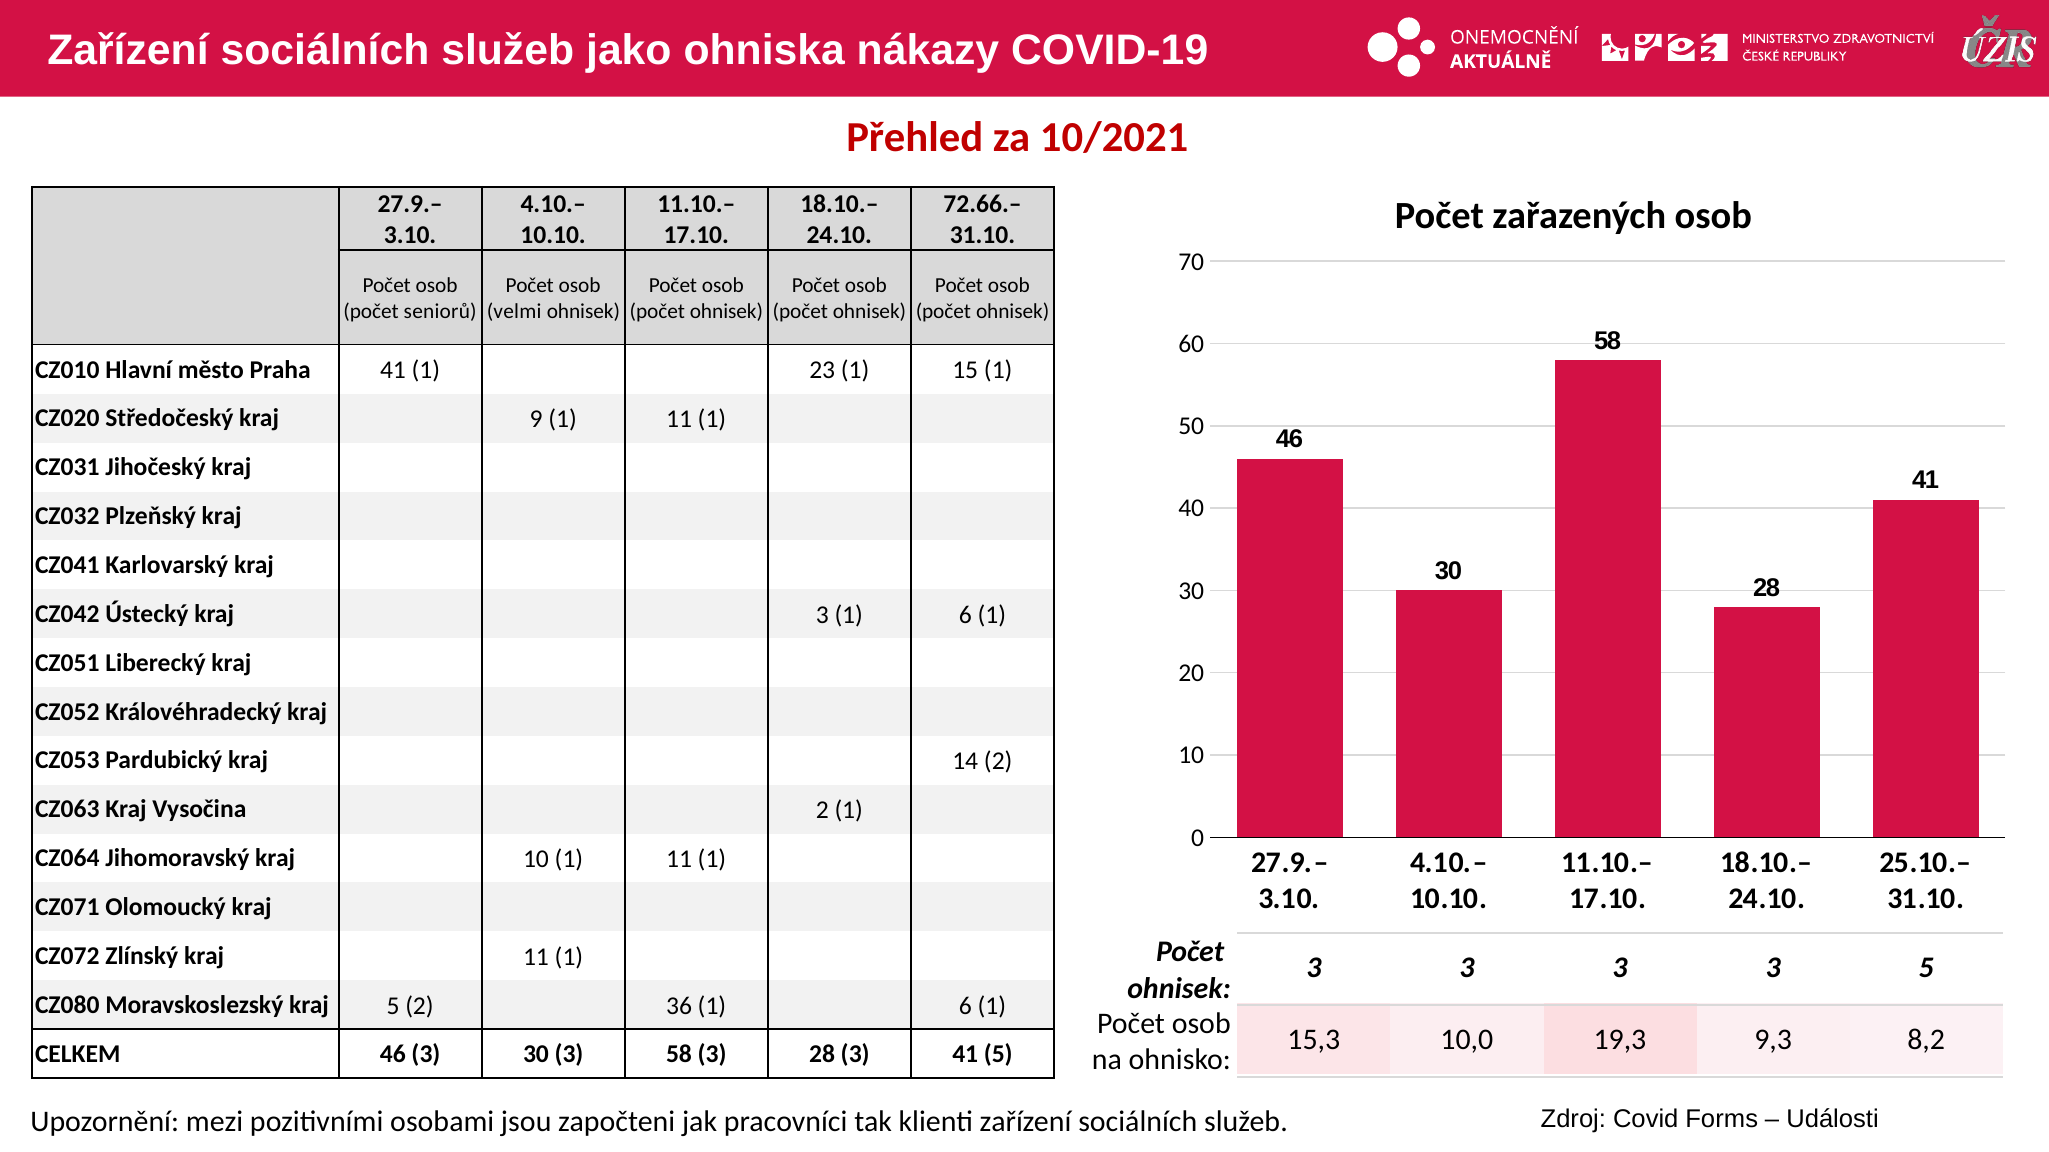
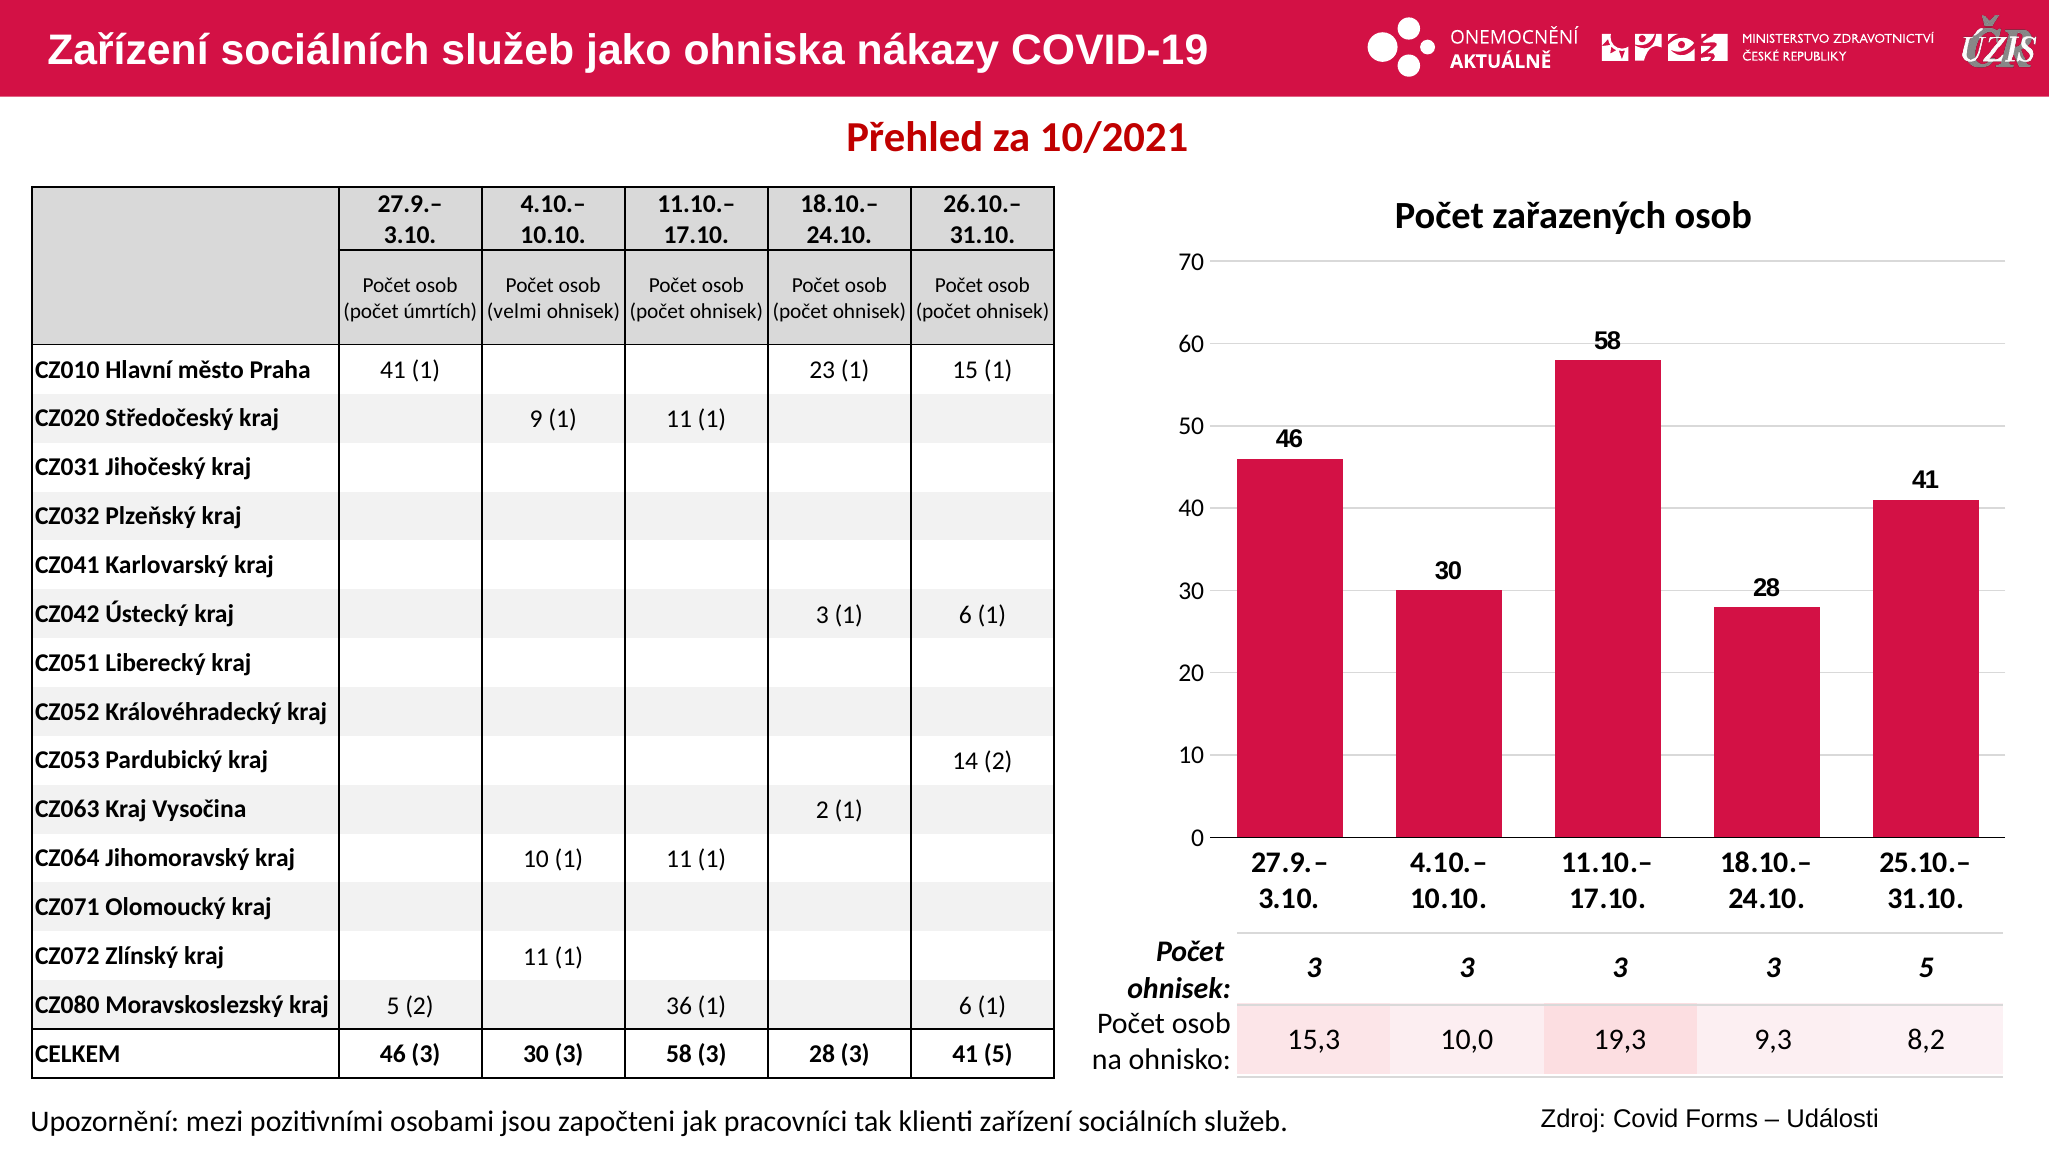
72.66.–: 72.66.– -> 26.10.– (983, 204)
seniorů: seniorů -> úmrtích (440, 311)
